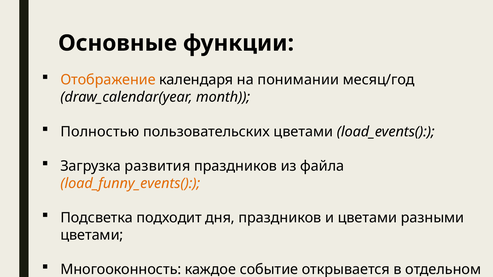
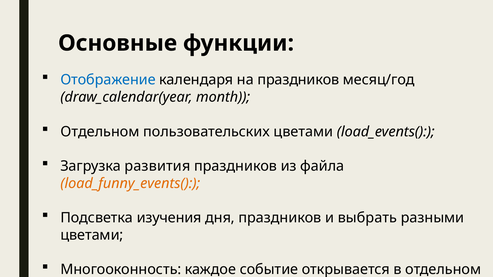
Отображение colour: orange -> blue (108, 80)
на понимании: понимании -> праздников (298, 80)
Полностью: Полностью -> Отдельном (100, 132)
подходит: подходит -> изучения (169, 218)
и цветами: цветами -> выбрать (367, 218)
